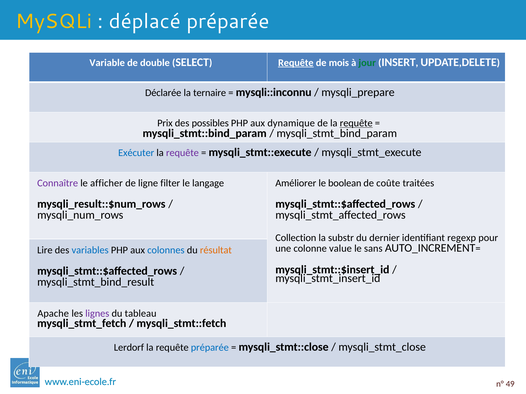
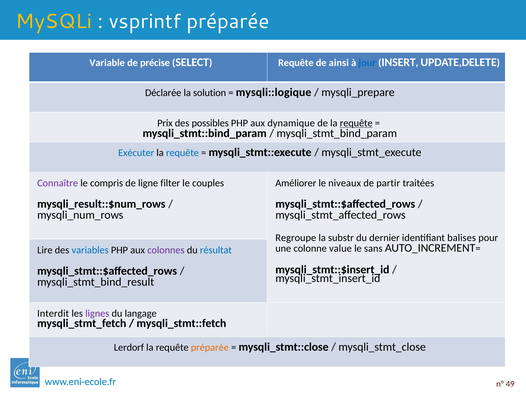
déplacé: déplacé -> vsprintf (145, 21)
double: double -> précise (155, 63)
Requête underline: present -> none (296, 63)
mois: mois -> ainsi (339, 63)
jour colour: green -> blue (367, 63)
ternaire: ternaire -> solution (210, 93)
mysqli::inconnu: mysqli::inconnu -> mysqli::logique (274, 92)
requête colour: purple -> blue (182, 153)
afficher: afficher -> compris (107, 183)
langage: langage -> couples (208, 183)
boolean: boolean -> niveaux (345, 183)
coûte: coûte -> partir (388, 183)
Collection: Collection -> Regroupe (296, 238)
regexp: regexp -> balises (462, 238)
colonnes colour: blue -> purple (166, 250)
résultat colour: orange -> blue (216, 250)
Apache: Apache -> Interdit (53, 314)
tableau: tableau -> langage (141, 314)
préparée colour: blue -> orange (210, 348)
